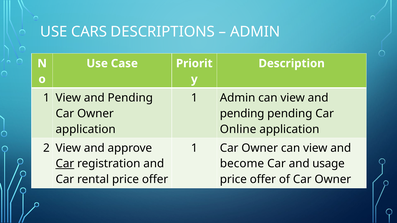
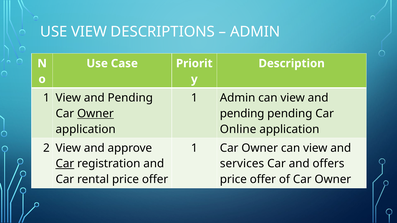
USE CARS: CARS -> VIEW (89, 32)
Owner underline: none -> present (95, 114)
become: become -> services (242, 164)
usage: usage -> offers (328, 164)
